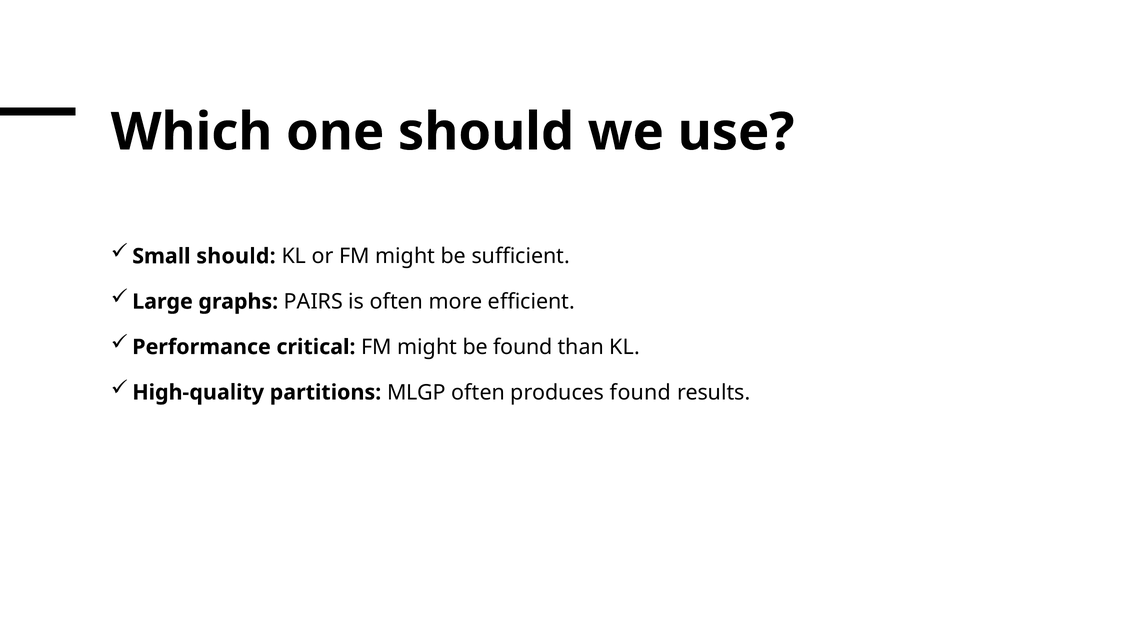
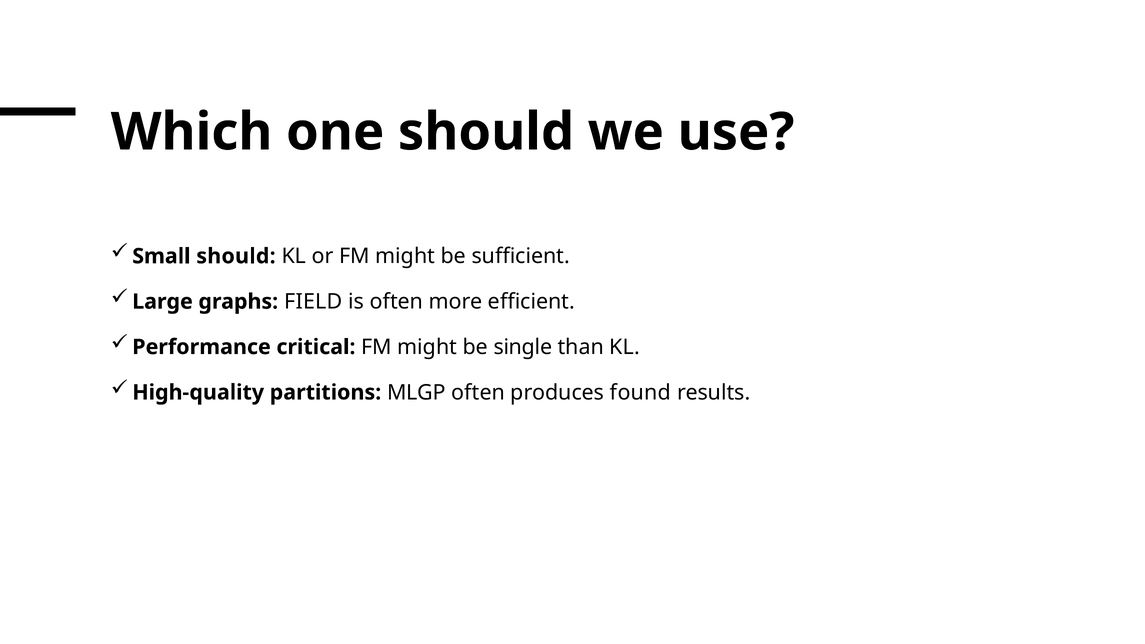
PAIRS: PAIRS -> FIELD (313, 302)
be found: found -> single (523, 347)
